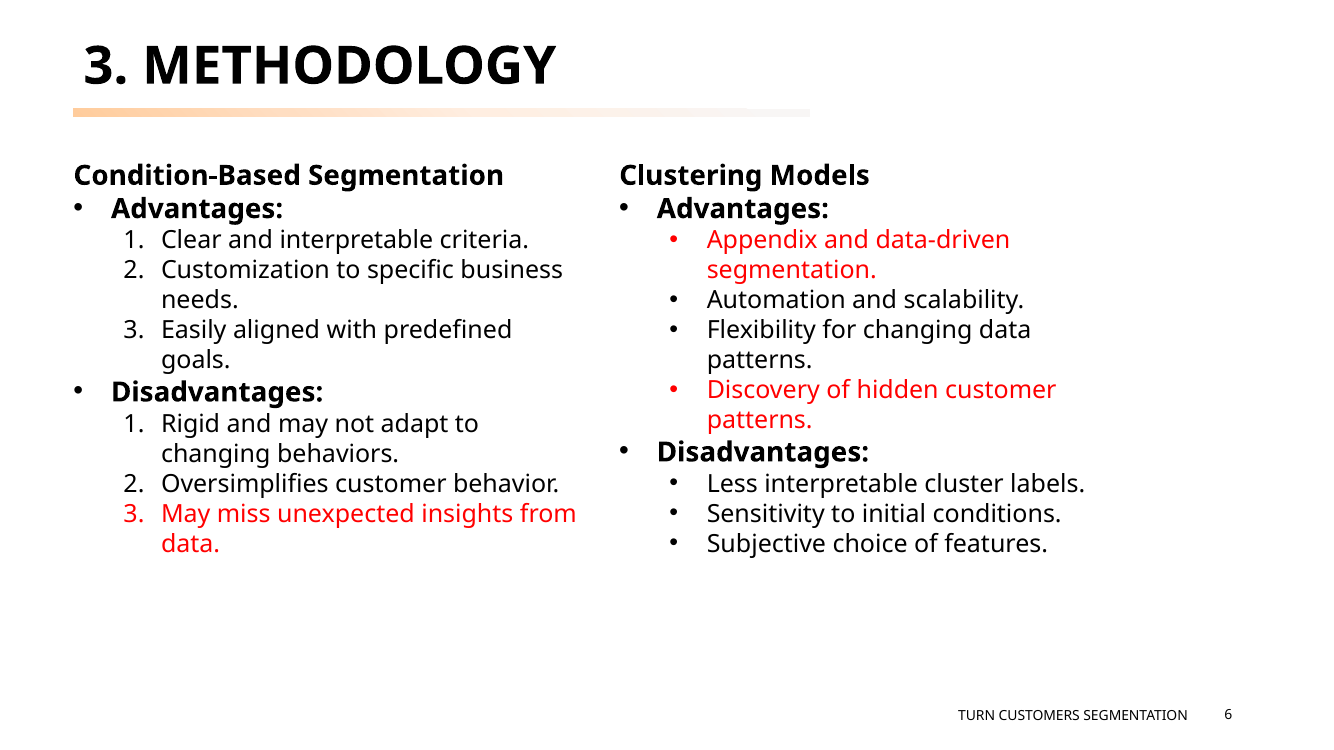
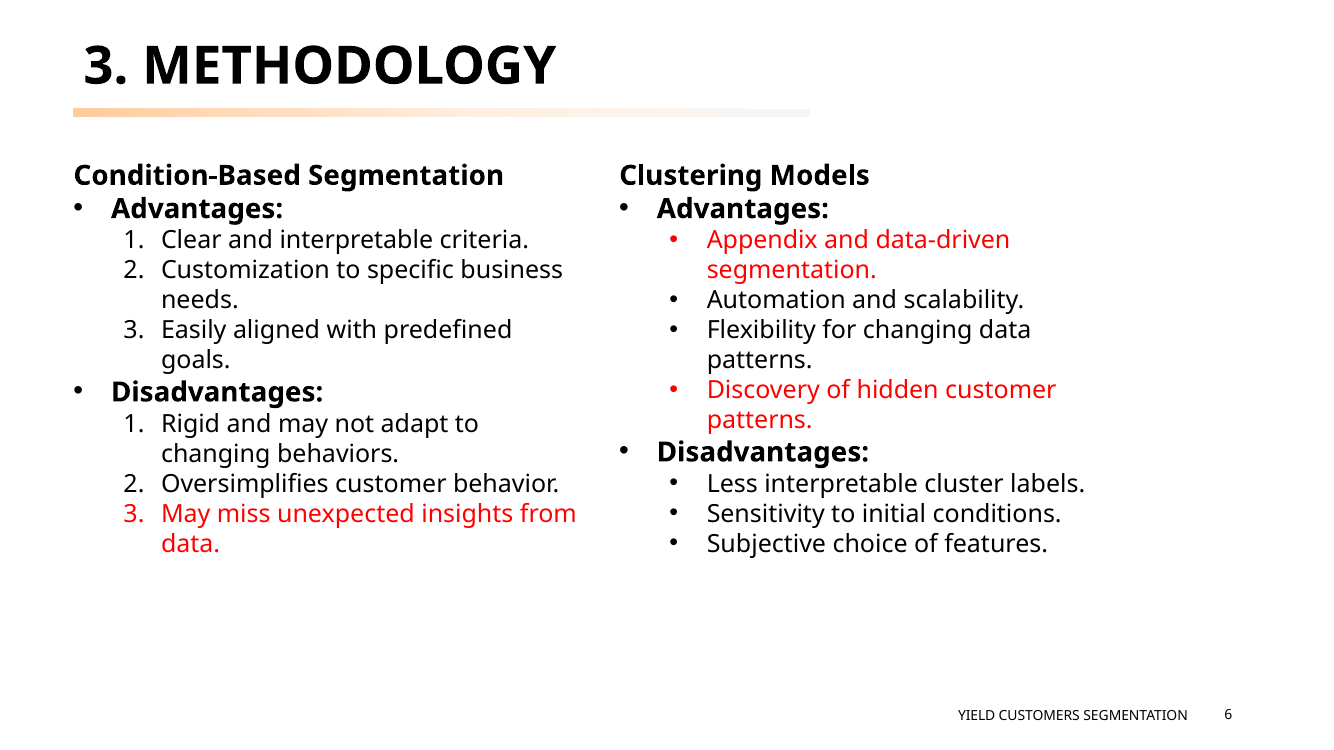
TURN: TURN -> YIELD (977, 716)
